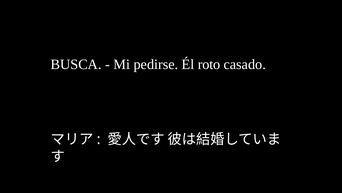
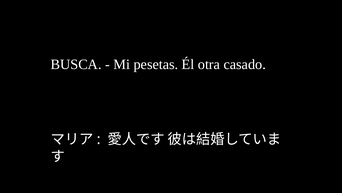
pedirse: pedirse -> pesetas (156, 64)
roto: roto -> otra (209, 64)
